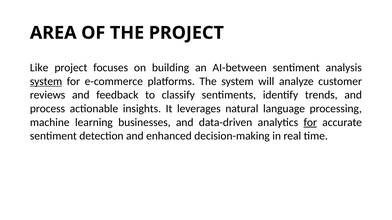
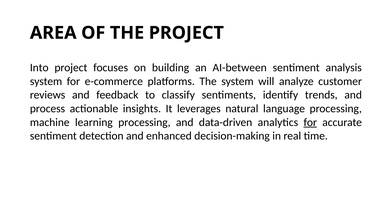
Like: Like -> Into (39, 68)
system underline: present -> none (46, 81)
learning businesses: businesses -> processing (144, 123)
